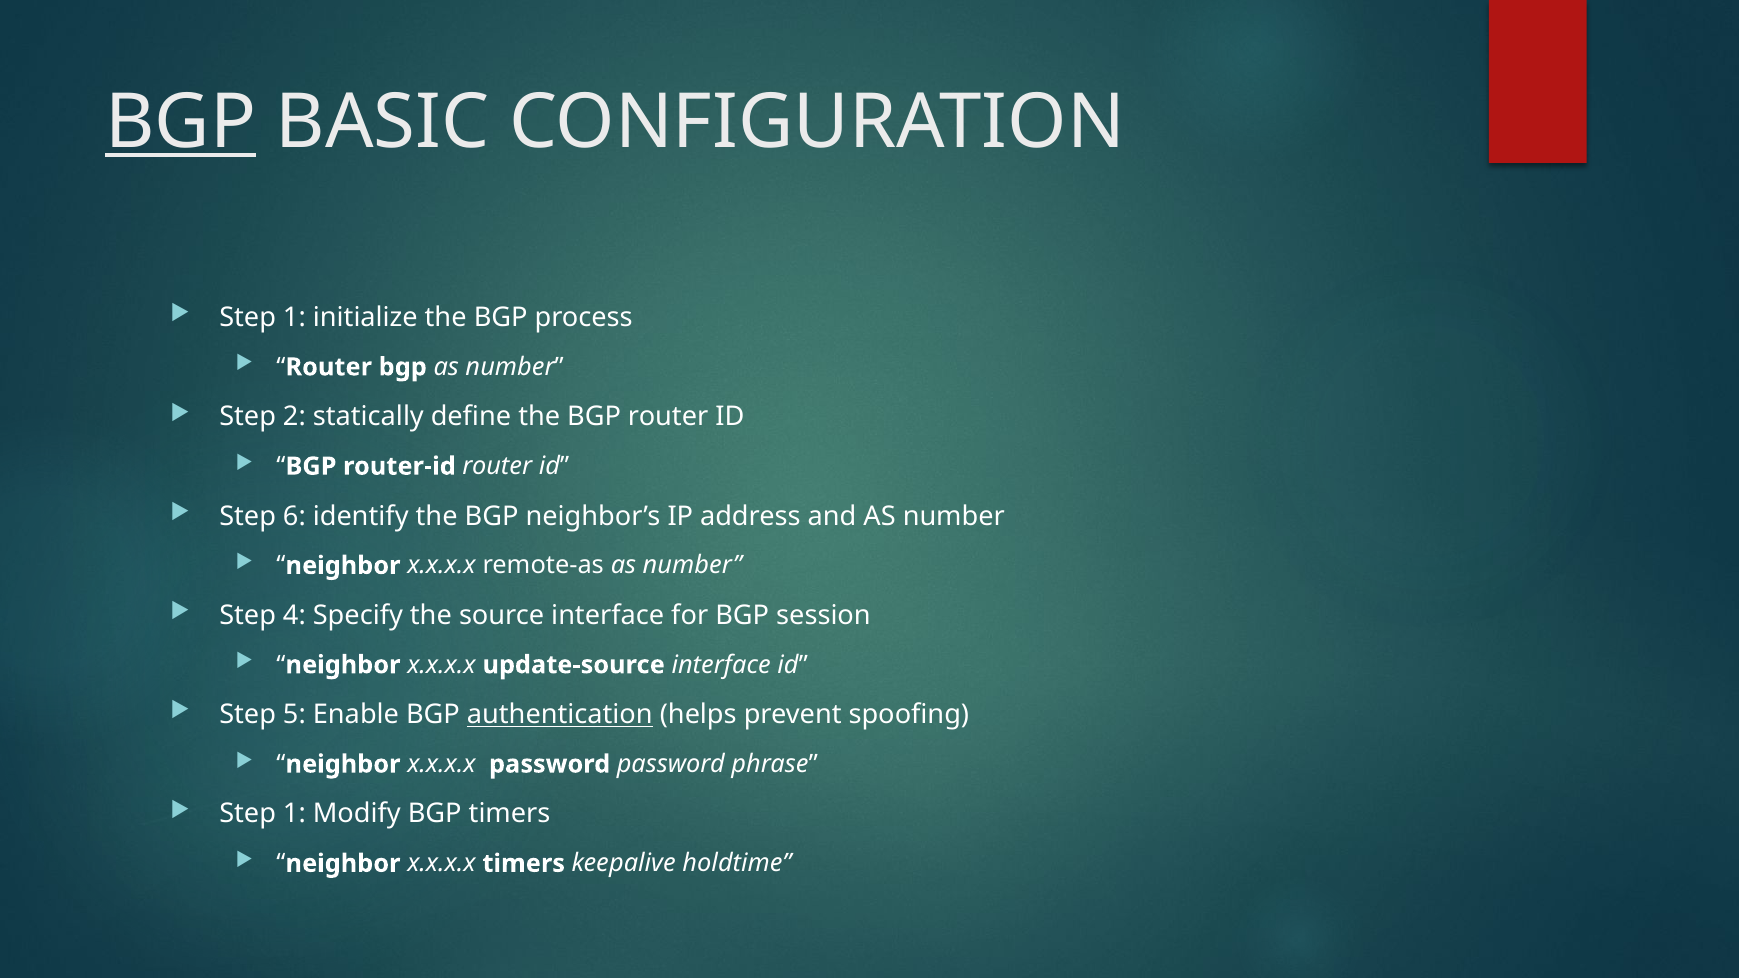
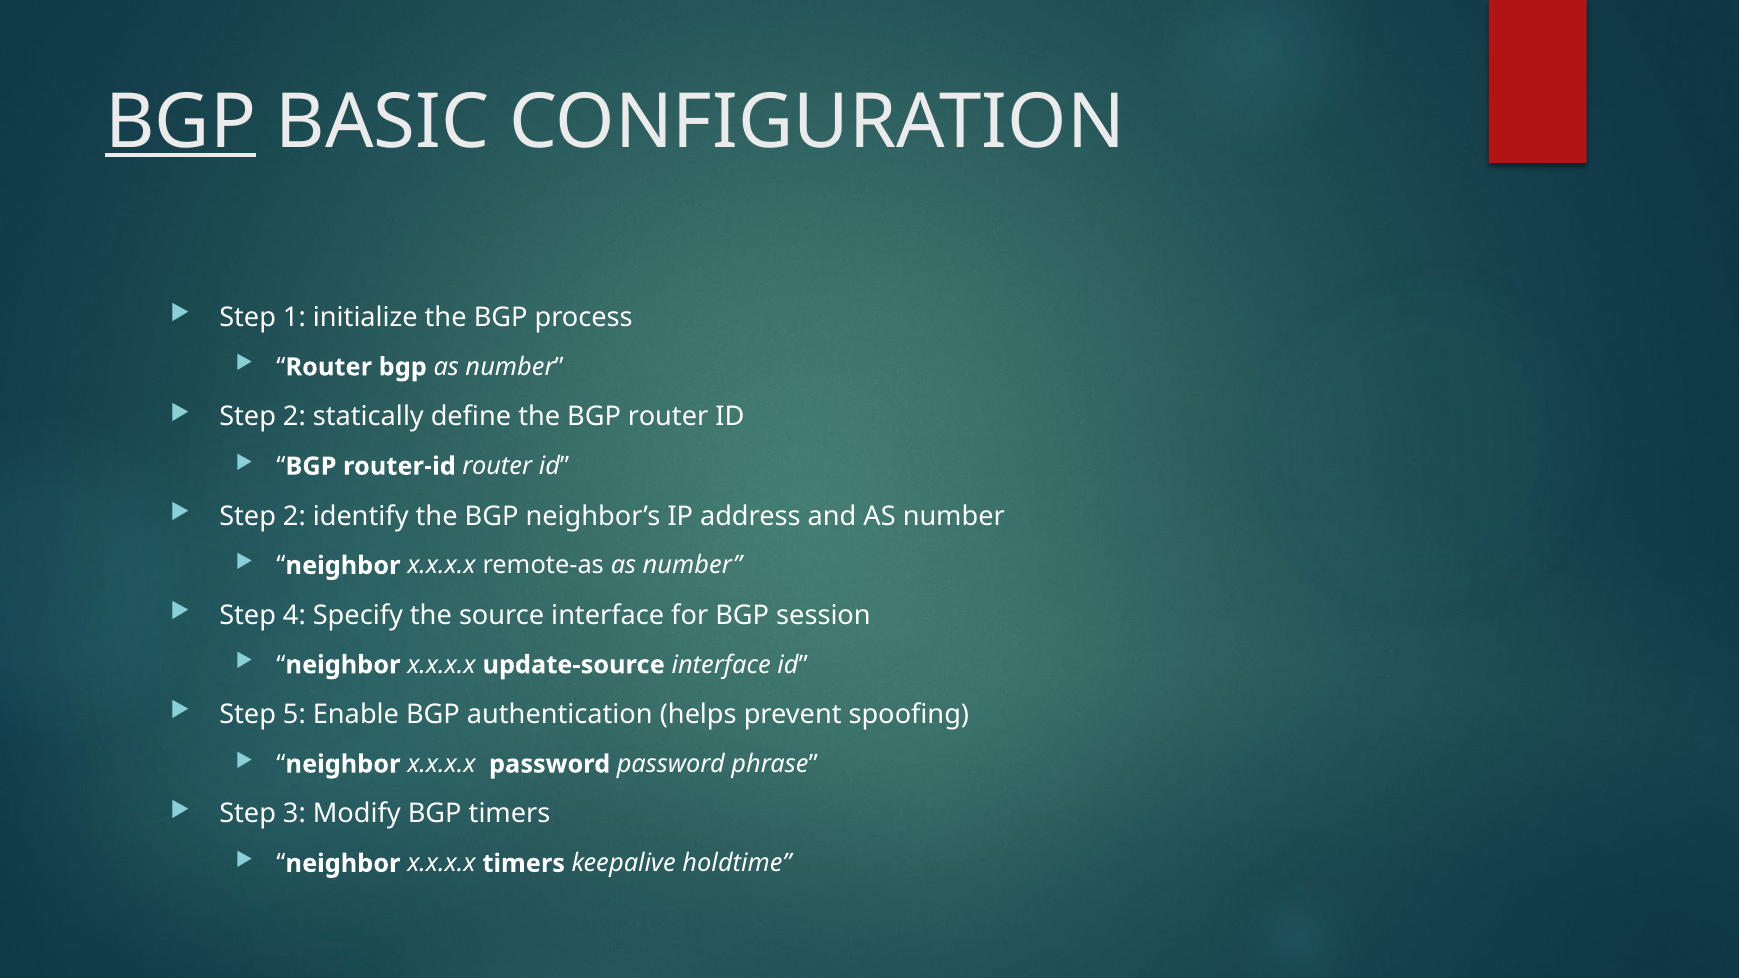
6: 6 -> 2 (294, 516)
authentication underline: present -> none (560, 715)
1: 1 -> 3 (294, 814)
